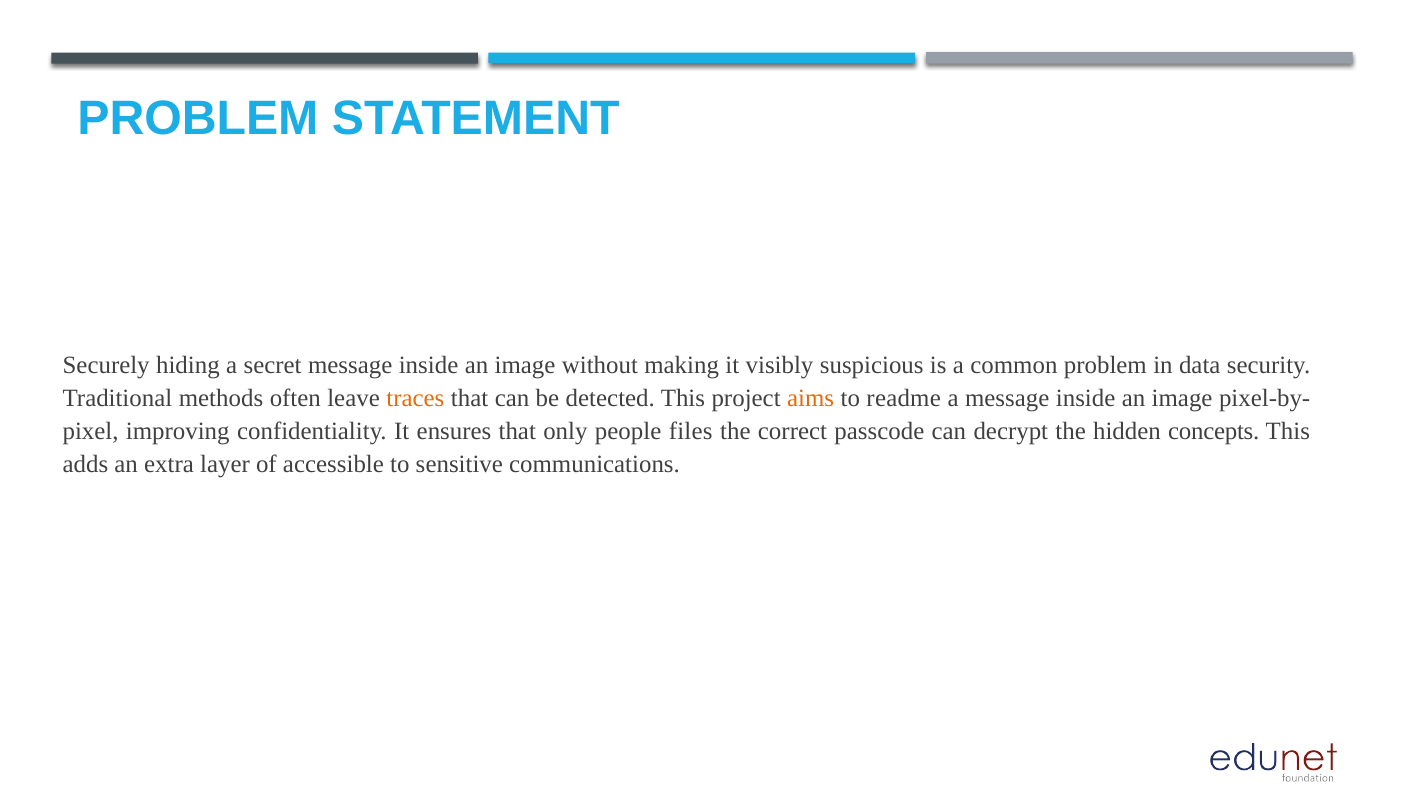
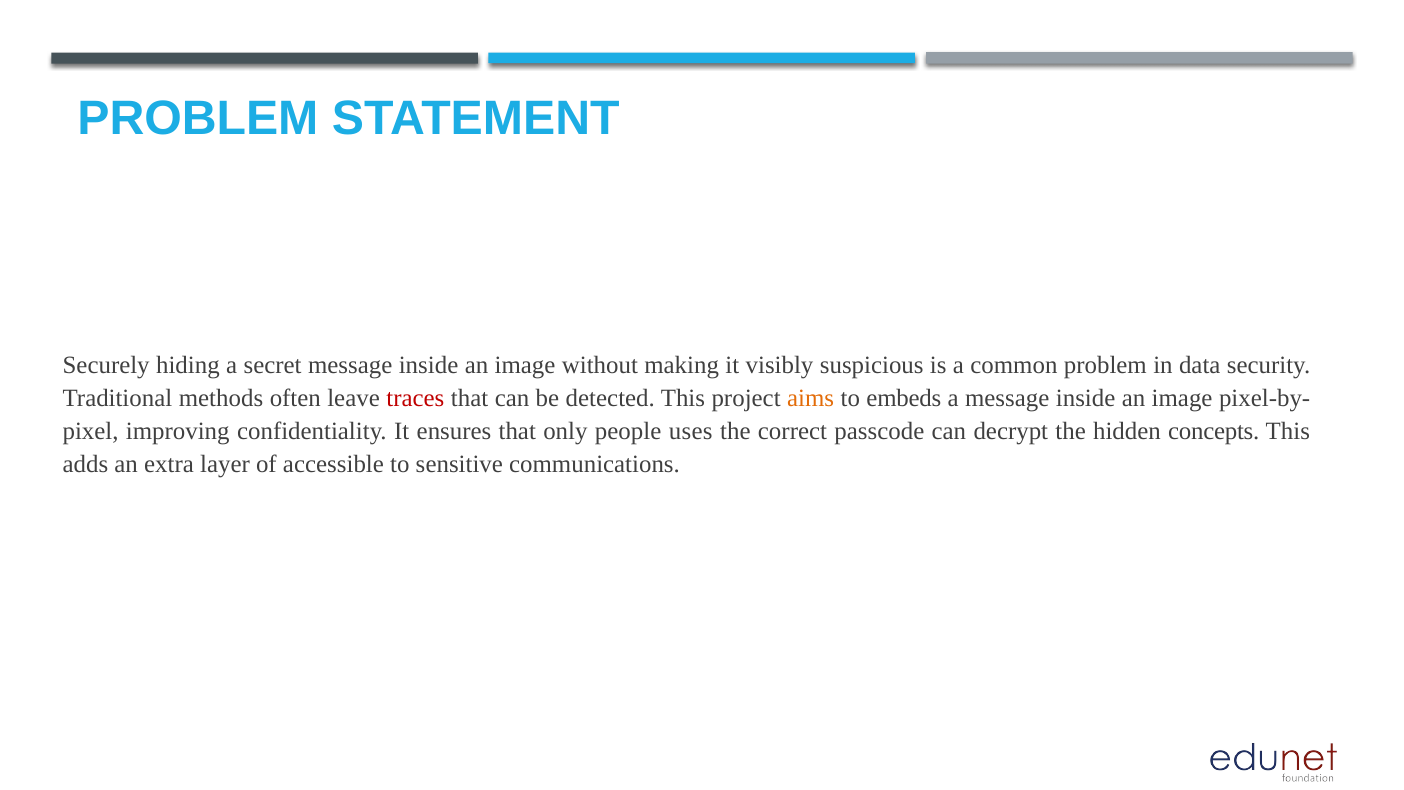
traces colour: orange -> red (415, 398)
readme: readme -> embeds (904, 398)
files: files -> uses (691, 431)
